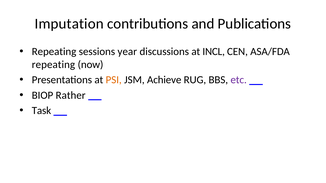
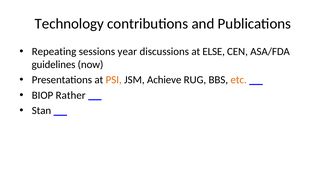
Imputation: Imputation -> Technology (69, 24)
INCL: INCL -> ELSE (214, 52)
repeating: repeating -> guidelines (54, 65)
etc colour: purple -> orange (239, 80)
Task: Task -> Stan (41, 111)
